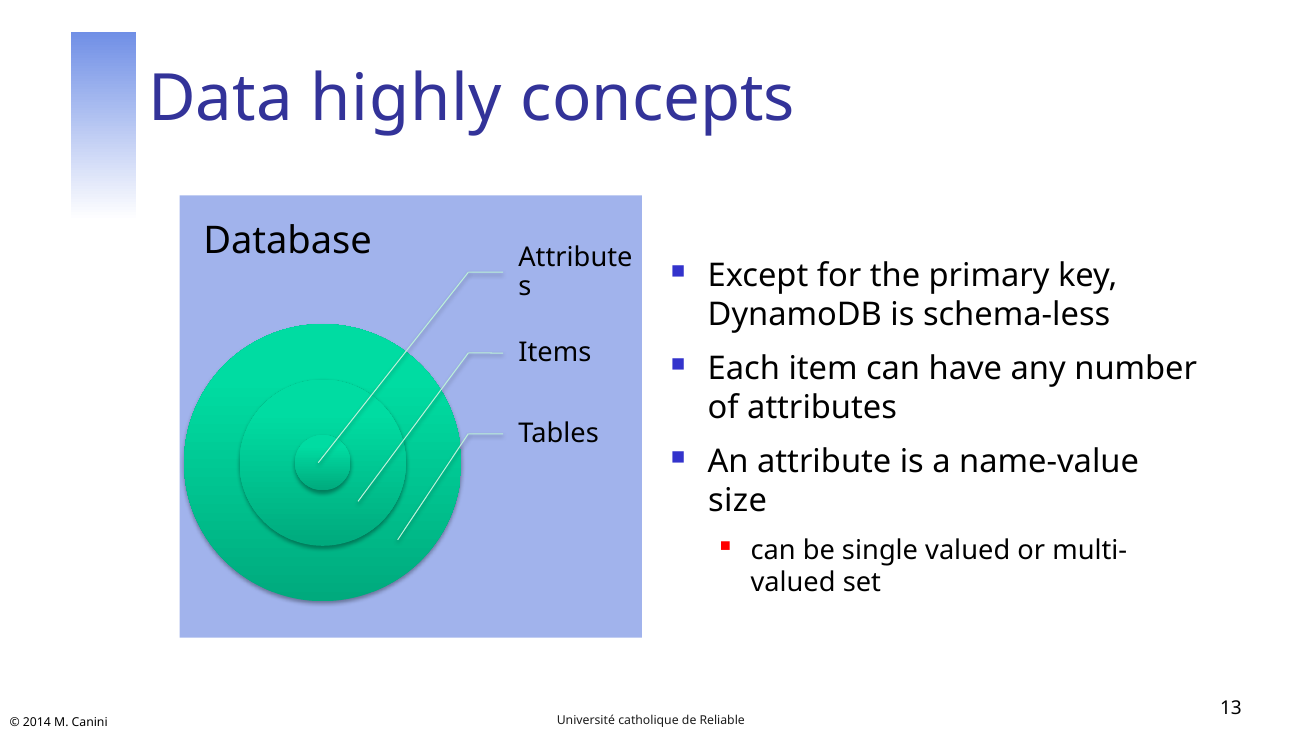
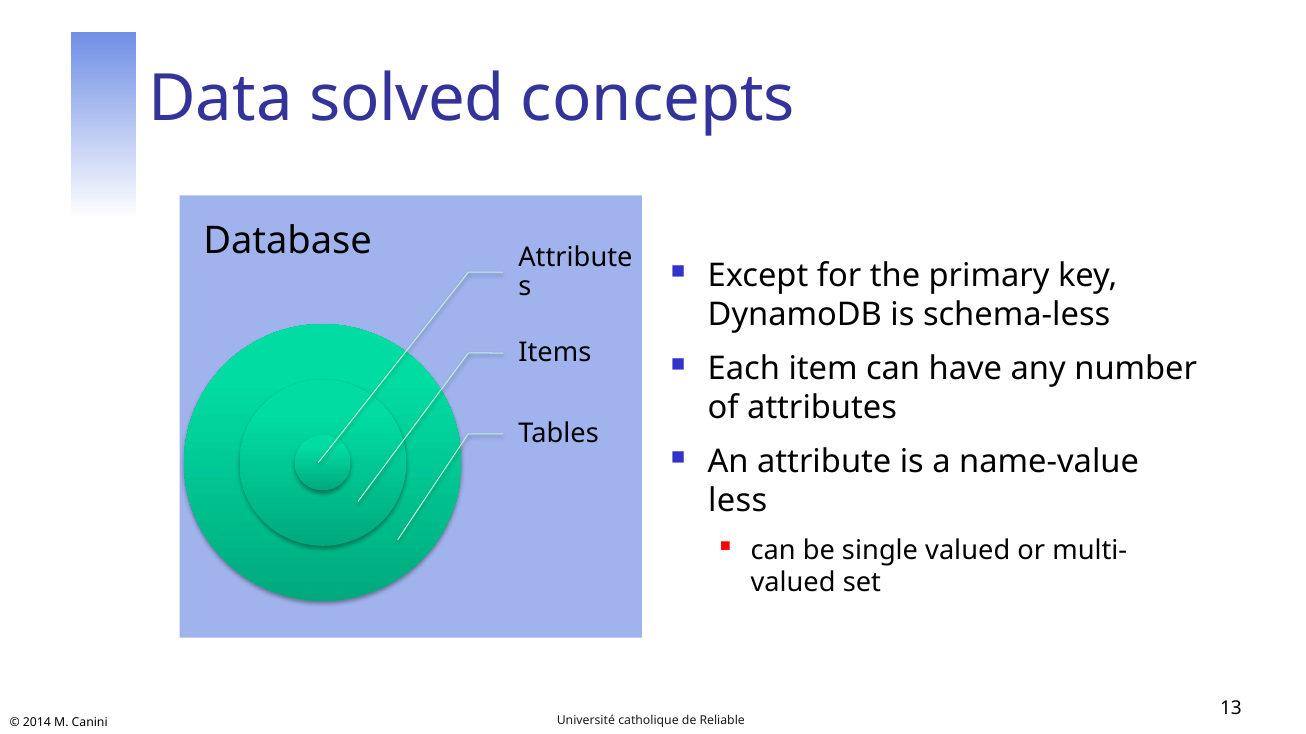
highly: highly -> solved (407, 99)
size: size -> less (738, 501)
